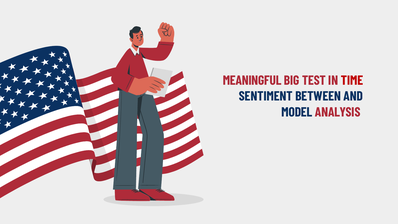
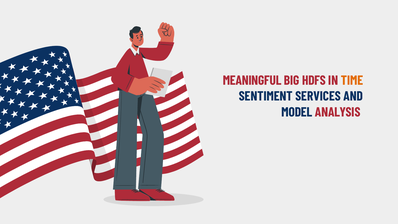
TEST: TEST -> HDFS (314, 80)
TIME colour: red -> orange (352, 80)
BETWEEN: BETWEEN -> SERVICES (318, 96)
